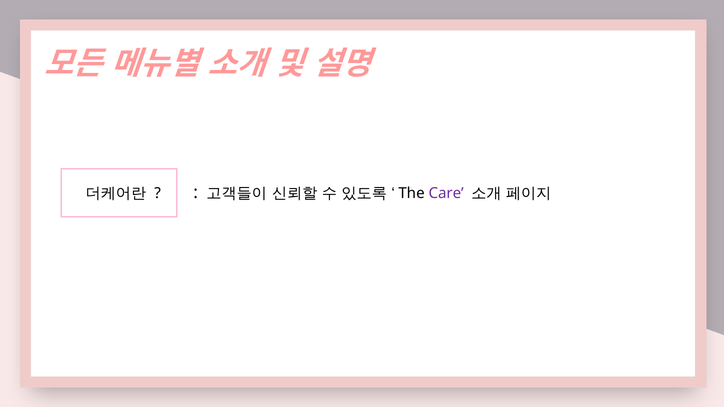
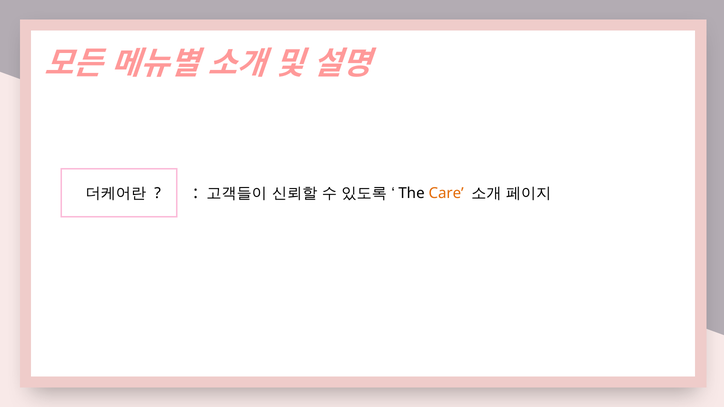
Care colour: purple -> orange (446, 193)
